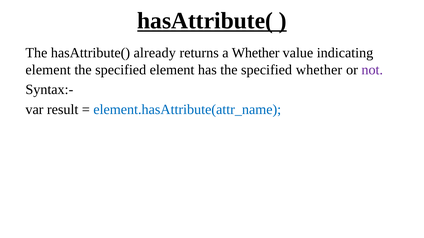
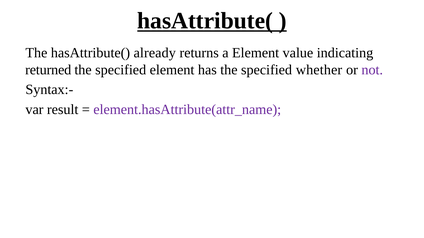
a Whether: Whether -> Element (256, 53)
element: element -> returned (48, 70)
element.hasAttribute(attr_name colour: blue -> purple (187, 110)
